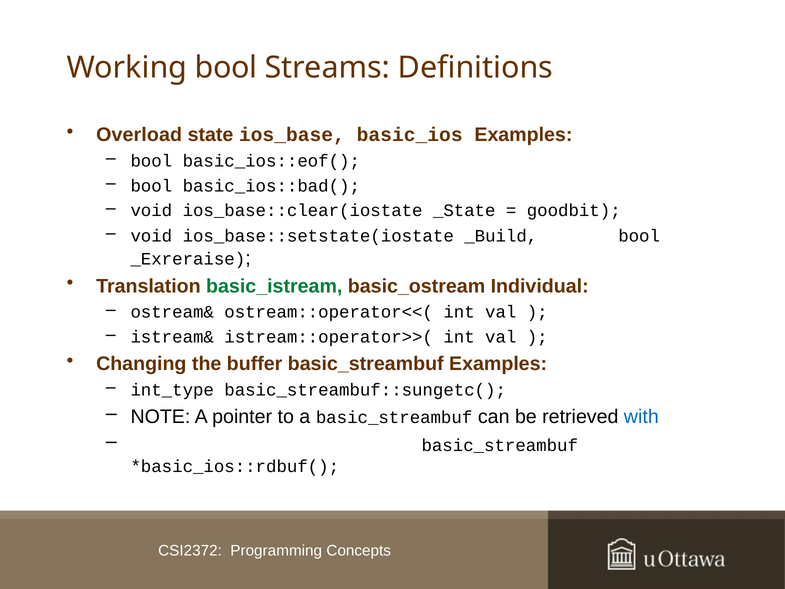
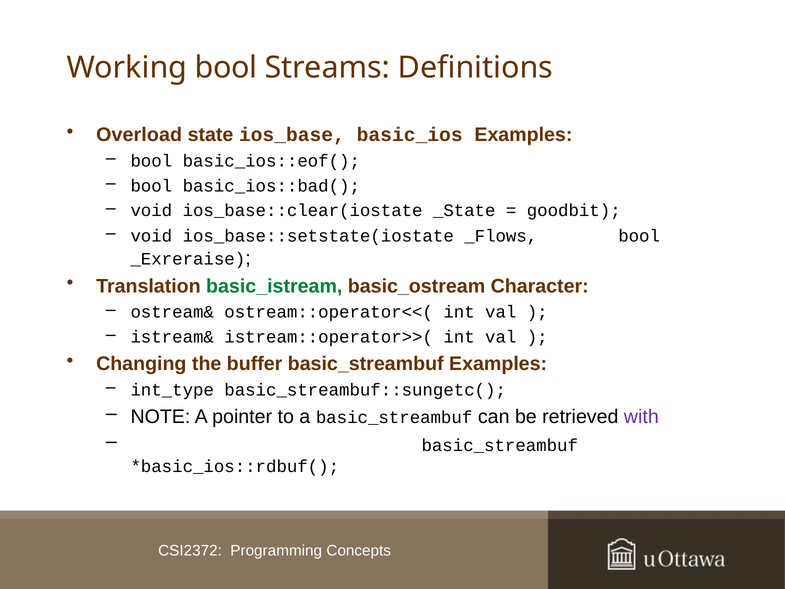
_Build: _Build -> _Flows (501, 236)
Individual: Individual -> Character (540, 286)
with colour: blue -> purple (641, 416)
